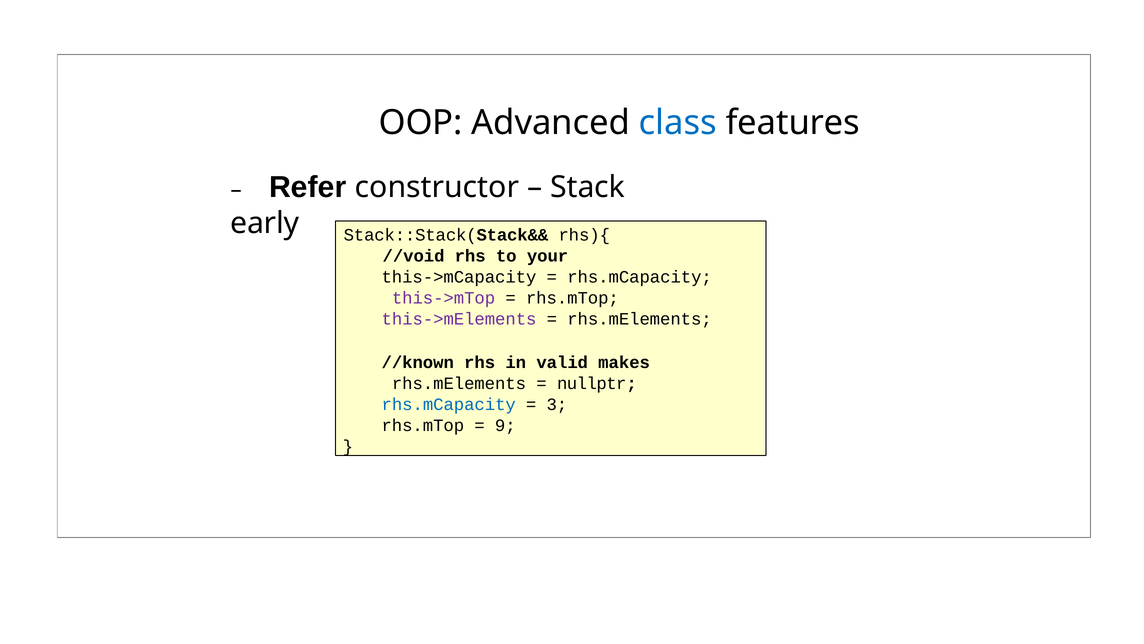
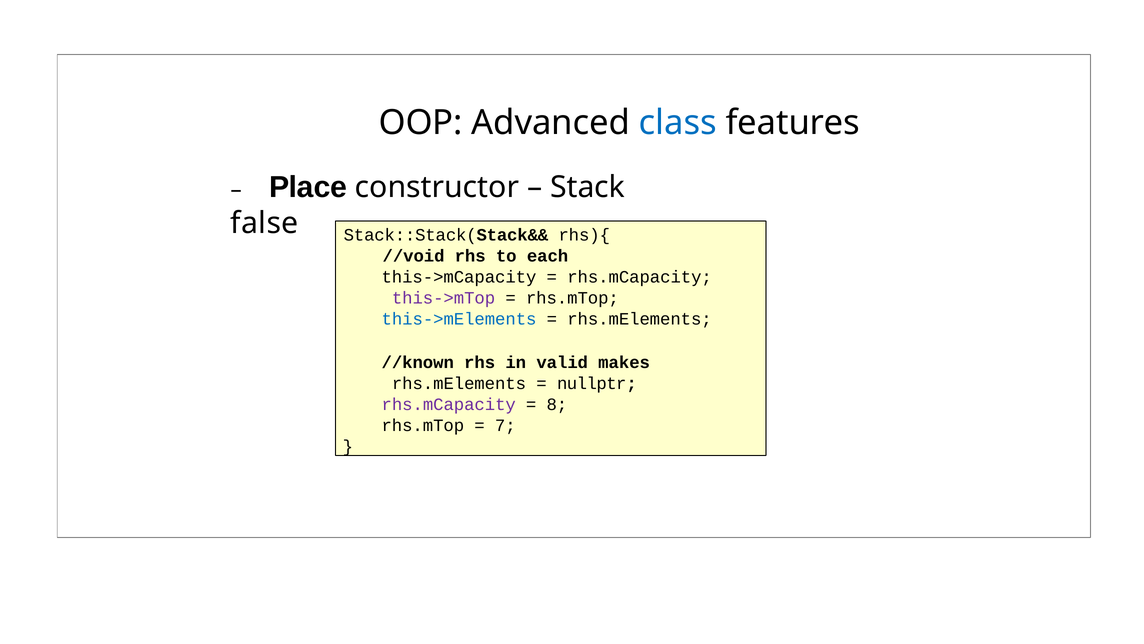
Refer: Refer -> Place (308, 187)
early: early -> false (264, 223)
your: your -> each (548, 256)
this->mElements colour: purple -> blue (459, 319)
rhs.mCapacity colour: blue -> purple (449, 404)
3: 3 -> 8 (557, 404)
9: 9 -> 7 (505, 425)
